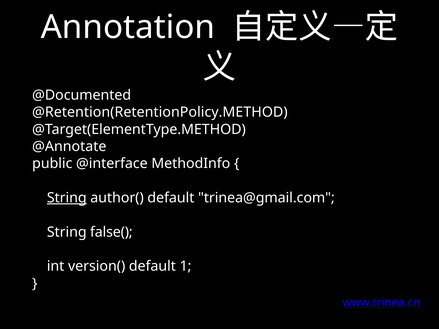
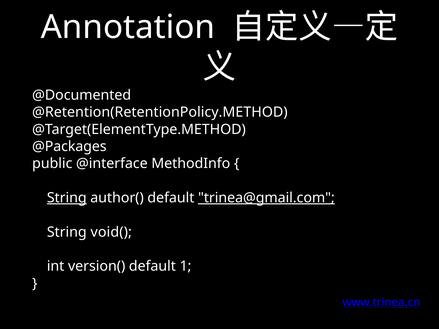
@Annotate: @Annotate -> @Packages (69, 147)
trinea@gmail.com underline: none -> present (266, 198)
false(: false( -> void( (111, 232)
